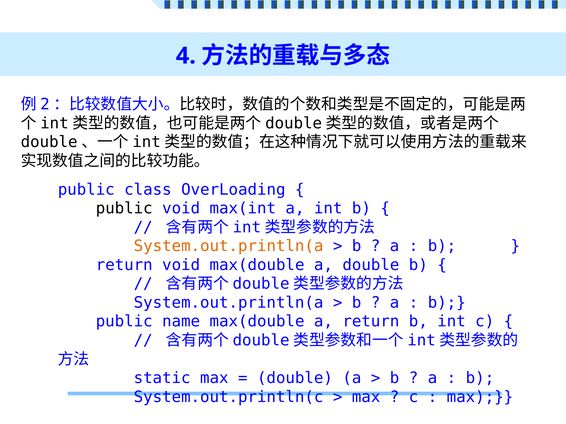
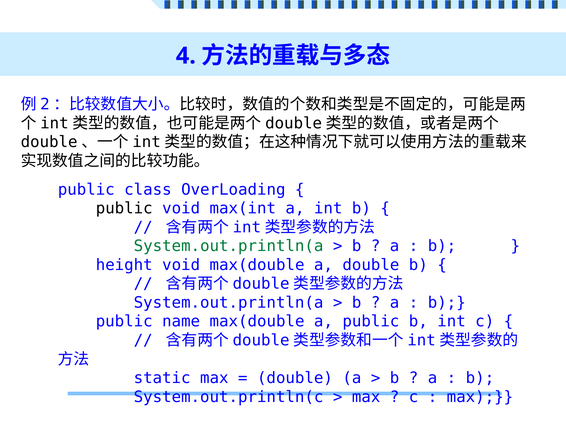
System.out.println(a colour: orange -> green (229, 246)
return: return -> height (124, 265)
a return: return -> public (371, 322)
